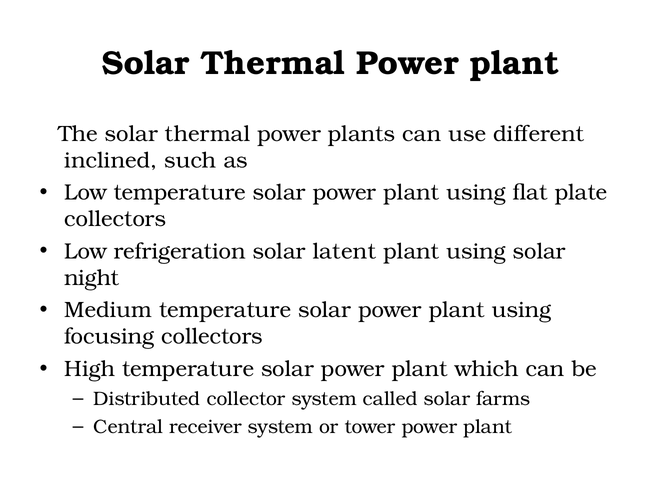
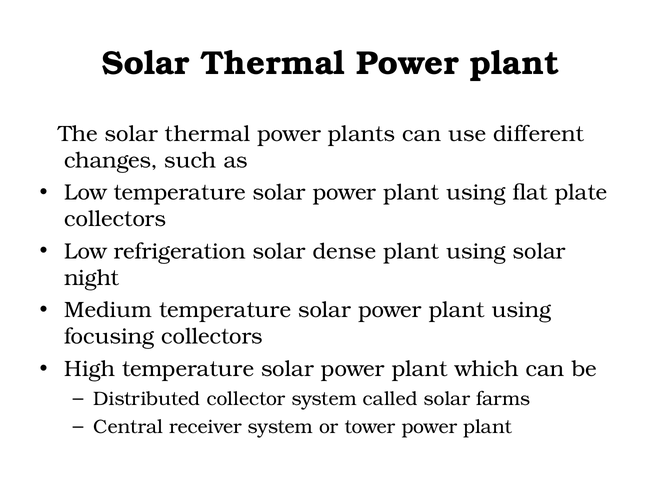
inclined: inclined -> changes (111, 160)
latent: latent -> dense (344, 251)
